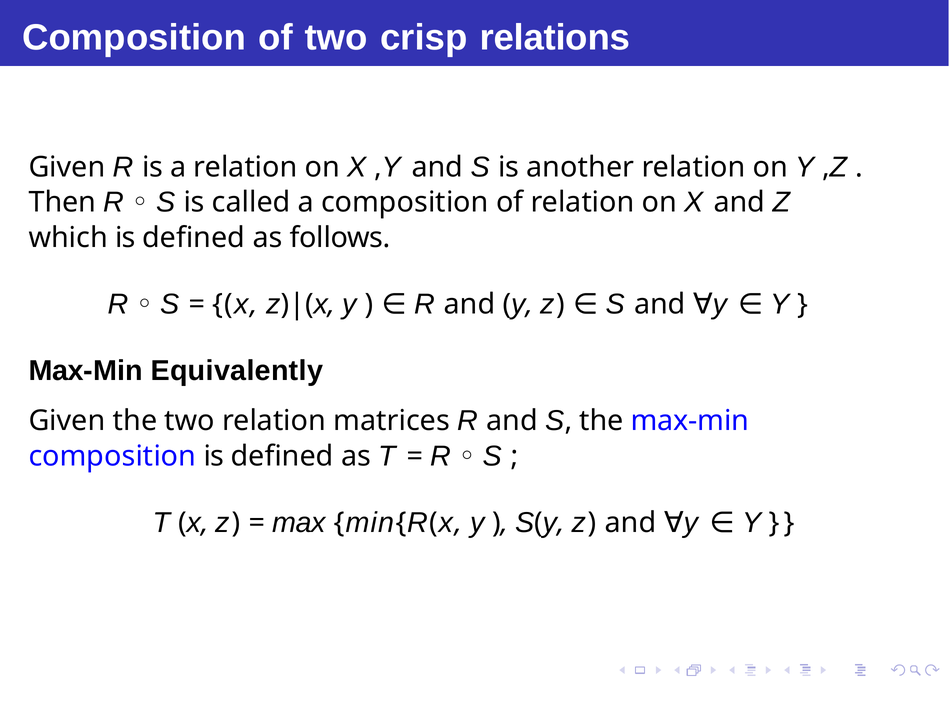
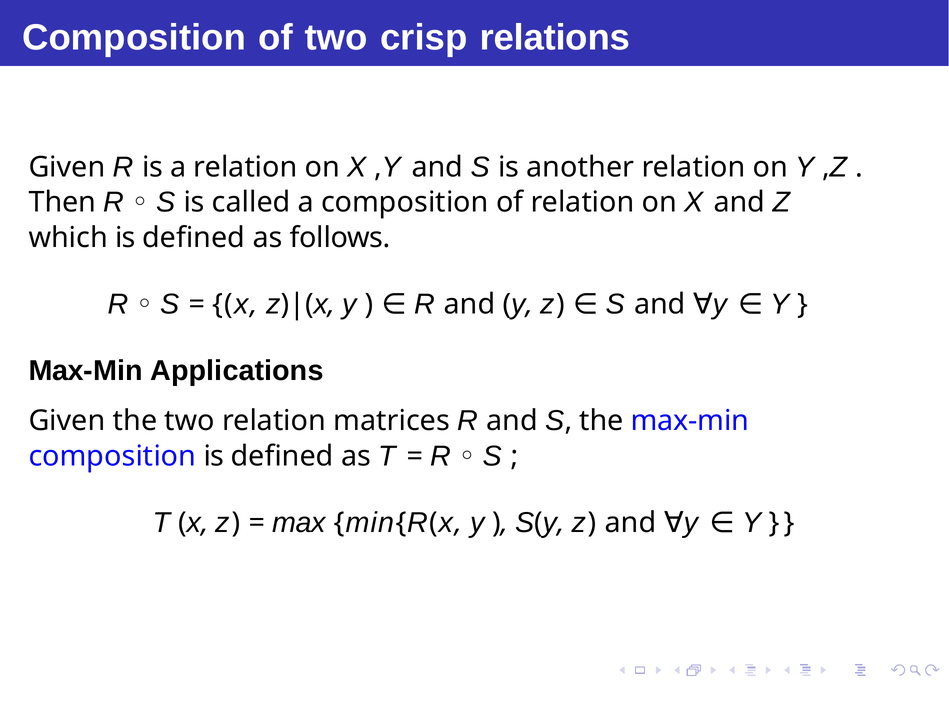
Max-Min Equivalently: Equivalently -> Applications (237, 371)
